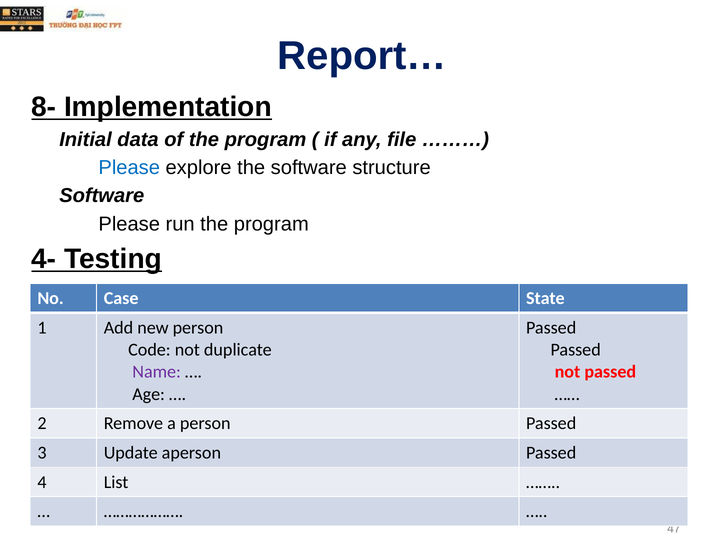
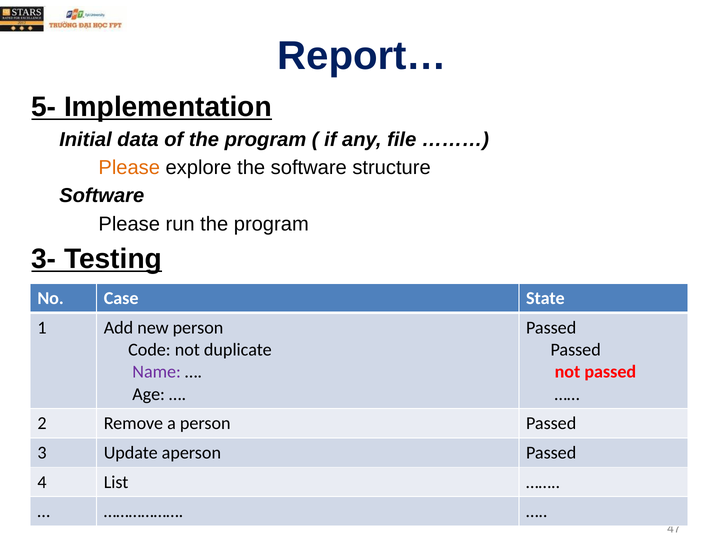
8-: 8- -> 5- (44, 107)
Please colour: blue -> orange (129, 168)
4-: 4- -> 3- (44, 259)
